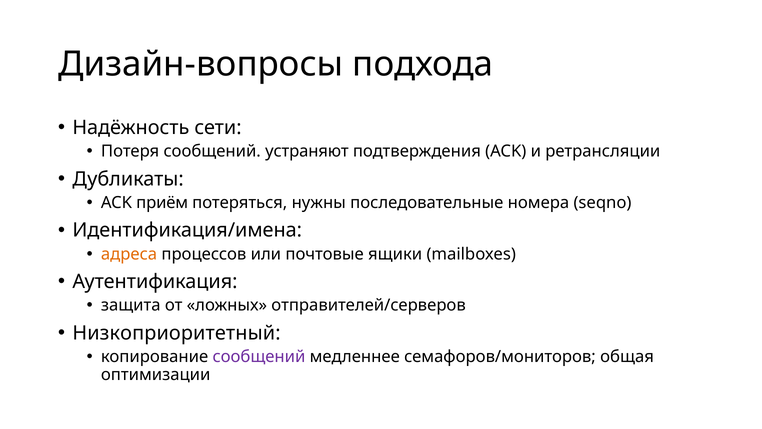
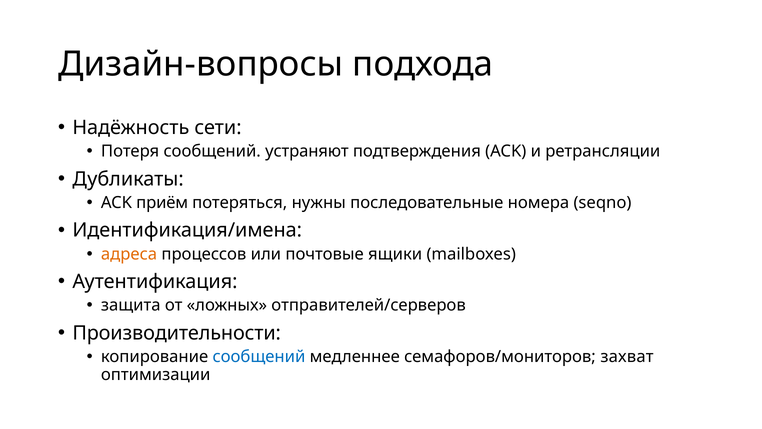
Низкоприоритетный: Низкоприоритетный -> Производительности (177, 333)
сообщений colour: purple -> blue (259, 357)
общая: общая -> захват (627, 357)
